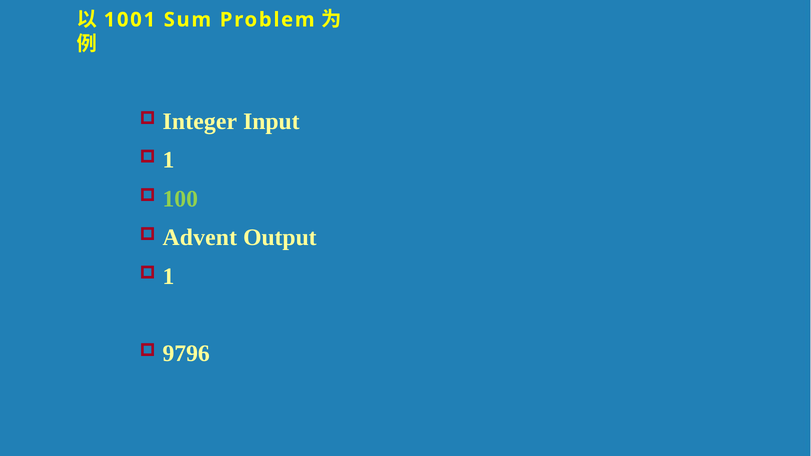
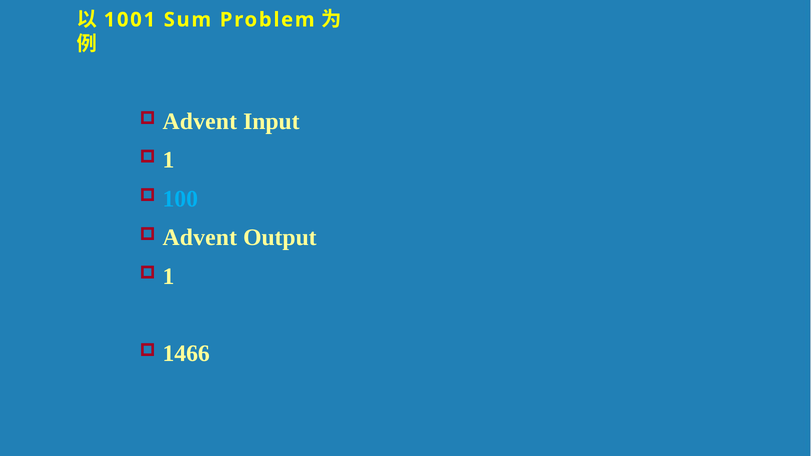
Integer: Integer -> Advent (200, 122)
100 colour: light green -> light blue (180, 199)
9796: 9796 -> 1466 (186, 354)
